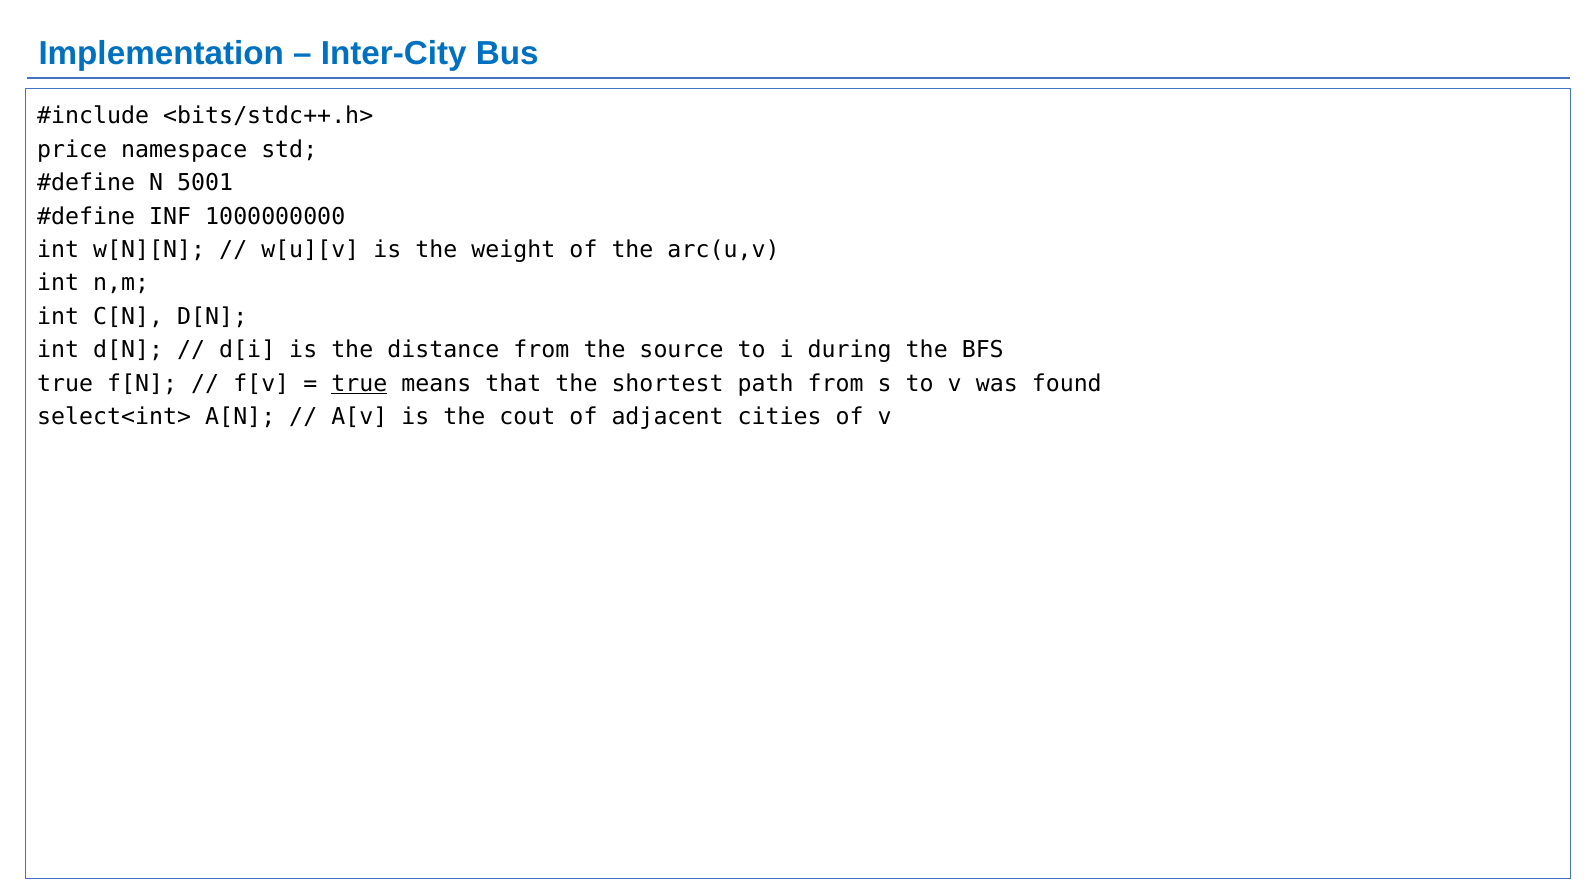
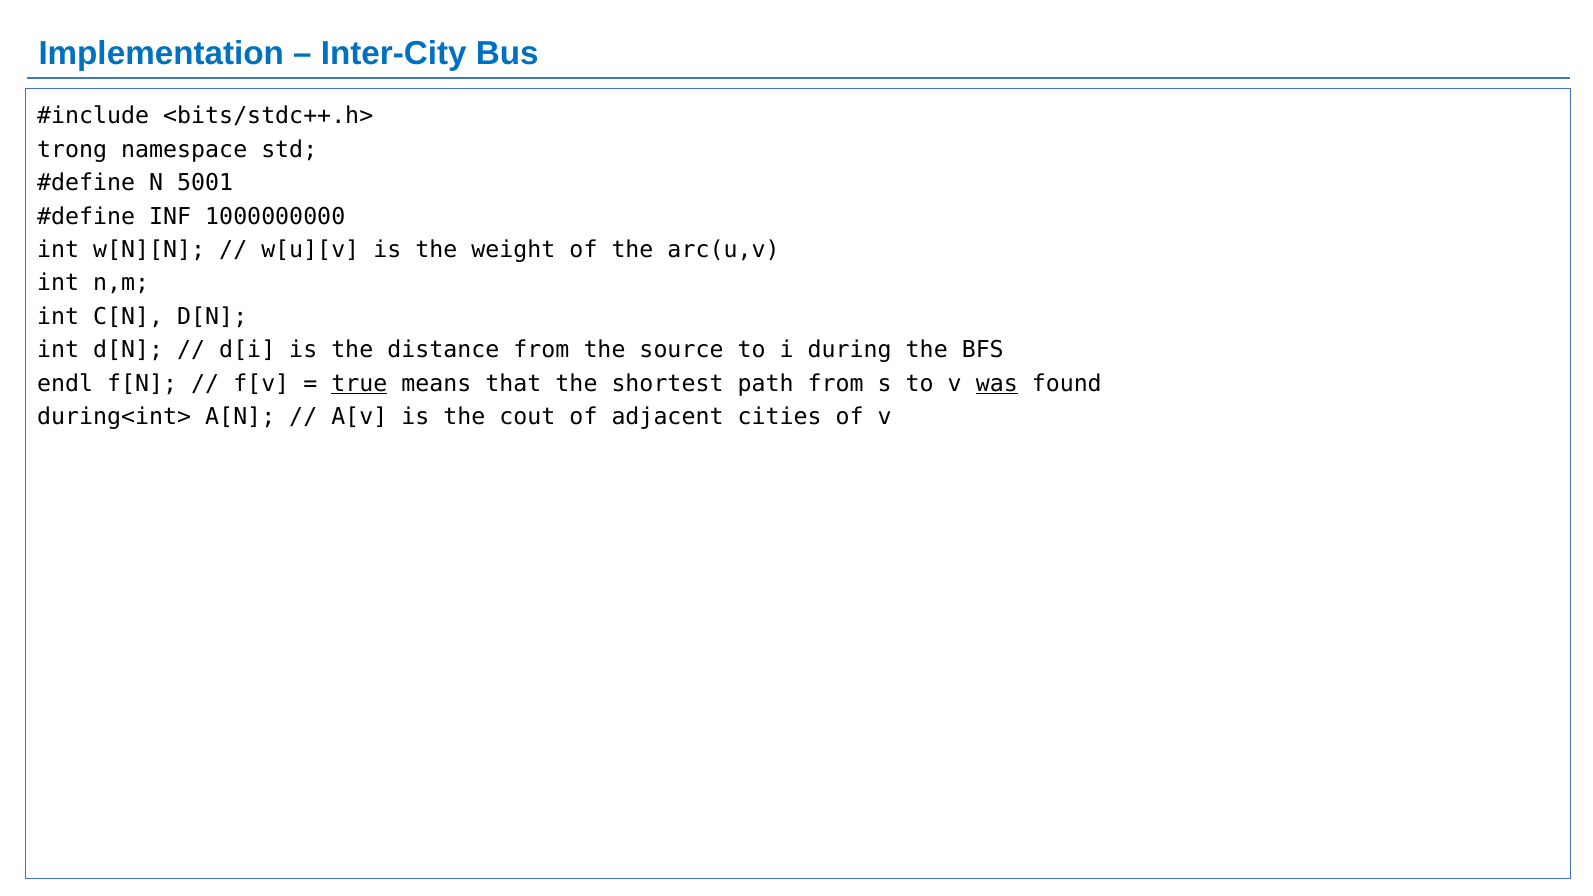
price: price -> trong (72, 150)
true: true -> endl (65, 384)
was underline: none -> present (997, 384)
select<int>: select<int> -> during<int> (114, 417)
